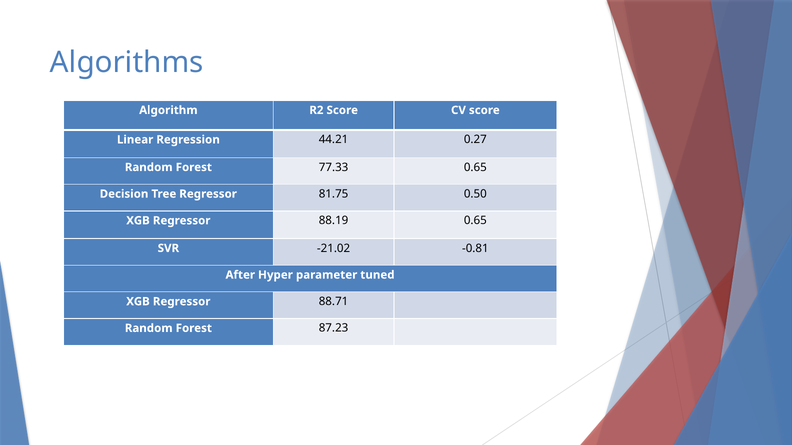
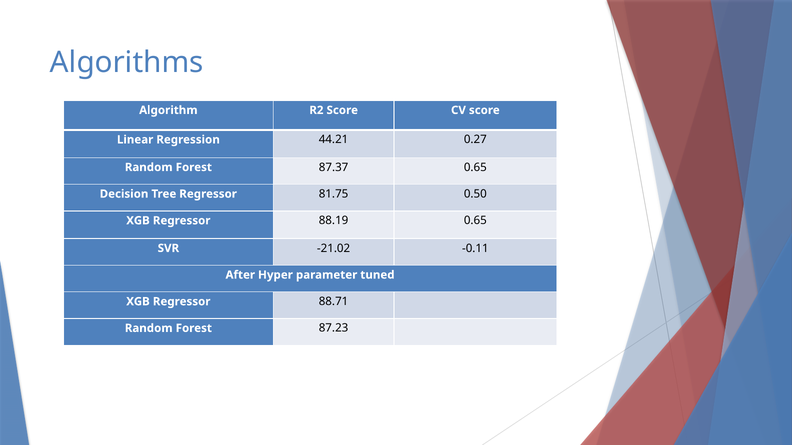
77.33: 77.33 -> 87.37 (334, 167)
-0.81: -0.81 -> -0.11 (475, 248)
